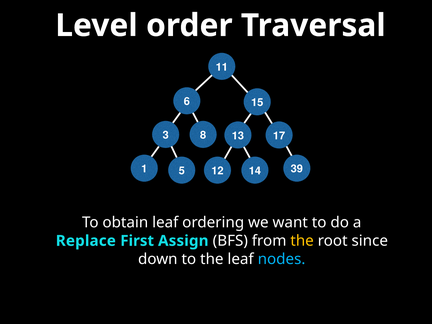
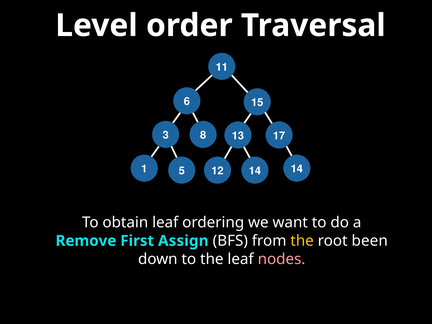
39: 39 -> 14 (297, 169)
Replace: Replace -> Remove (86, 241)
since: since -> been (370, 241)
nodes colour: light blue -> pink (282, 259)
